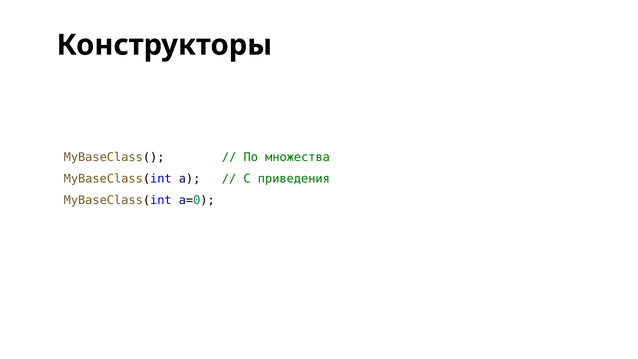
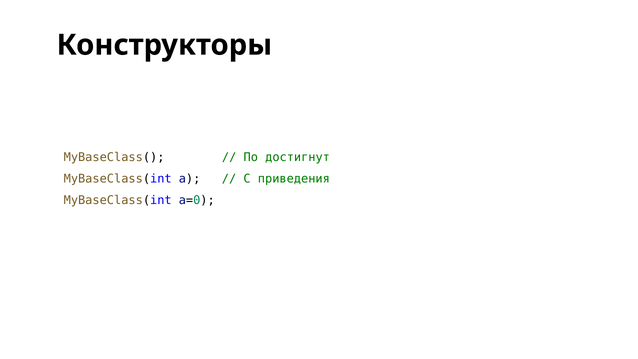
множества: множества -> достигнут (298, 157)
